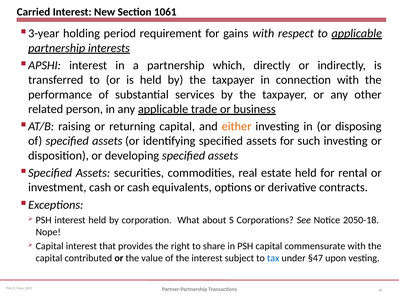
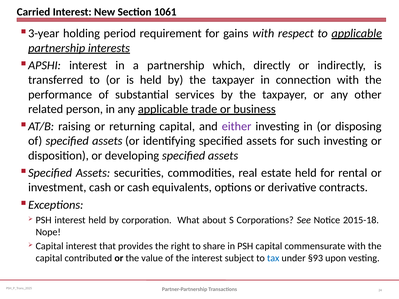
either colour: orange -> purple (237, 126)
2050-18: 2050-18 -> 2015-18 (361, 220)
§47: §47 -> §93 (315, 258)
